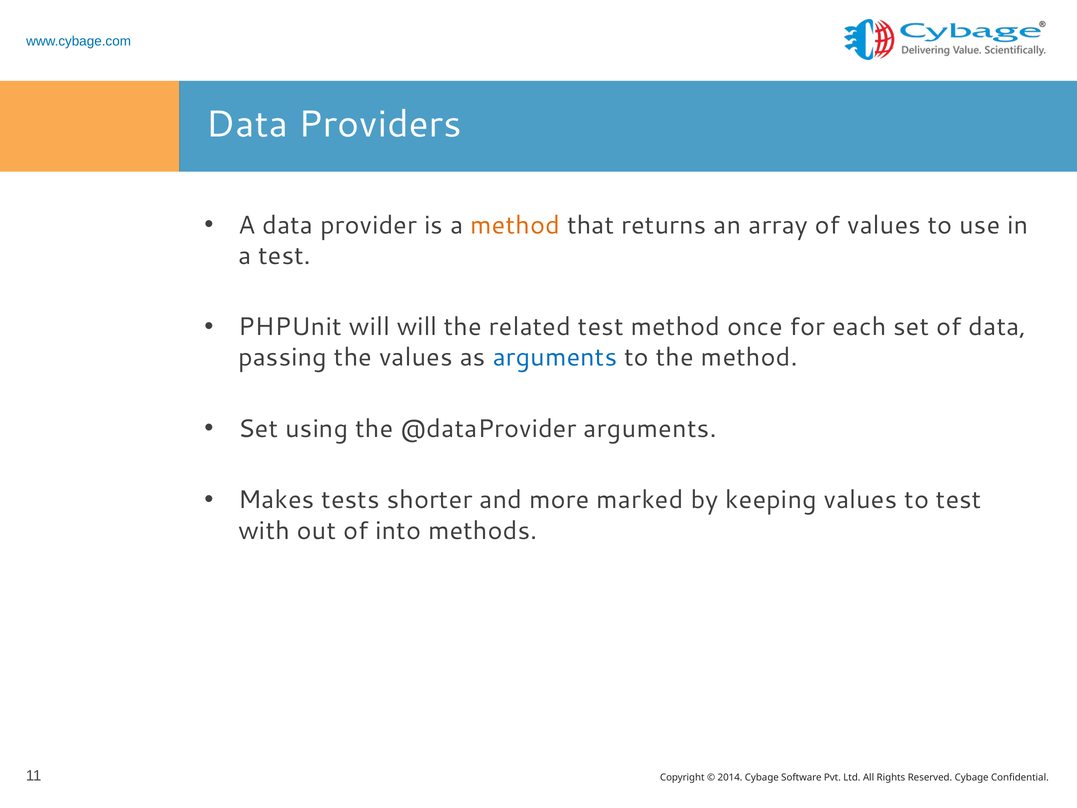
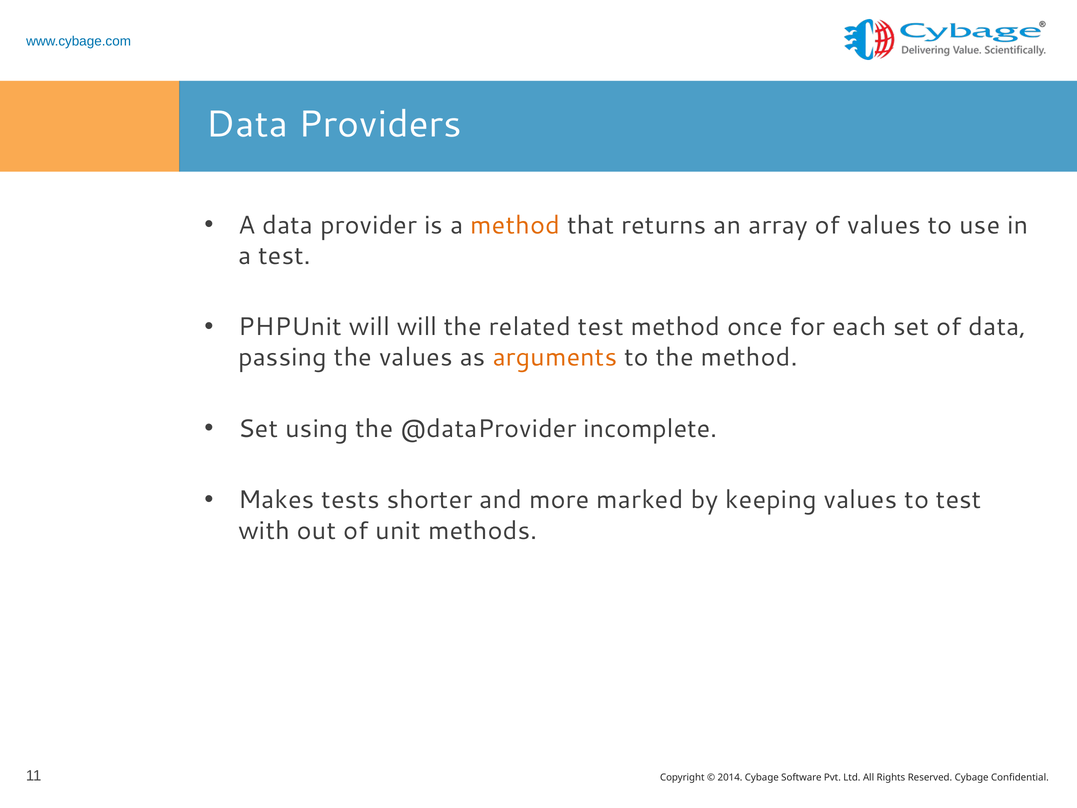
arguments colour: blue -> orange (555, 357)
@dataProvider arguments: arguments -> incomplete (650, 429)
into: into -> unit (398, 530)
